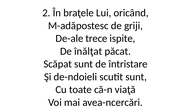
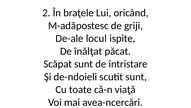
trece: trece -> locul (96, 38)
